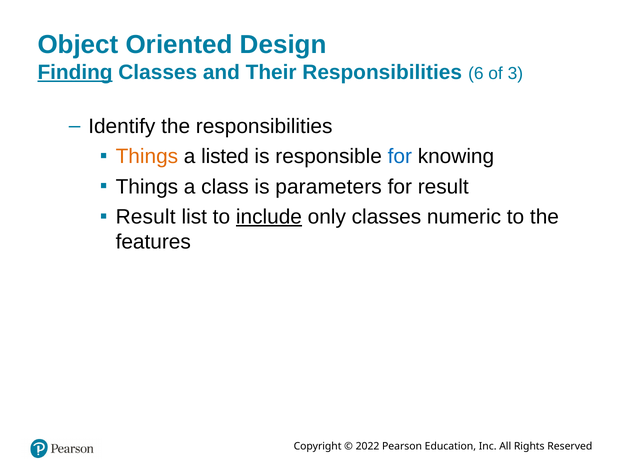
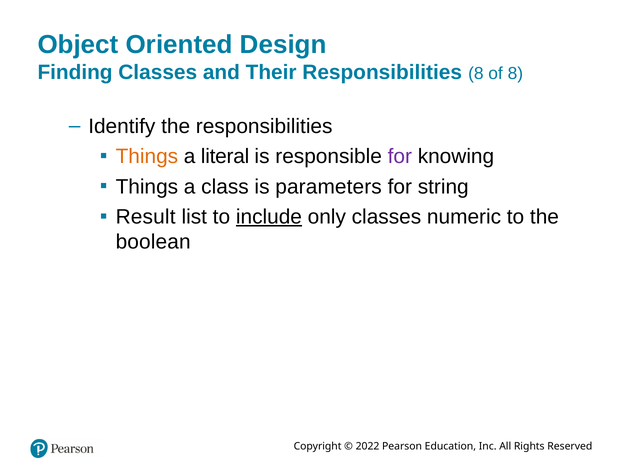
Finding underline: present -> none (75, 72)
Responsibilities 6: 6 -> 8 (476, 74)
of 3: 3 -> 8 (515, 74)
listed: listed -> literal (225, 157)
for colour: blue -> purple (400, 157)
for result: result -> string (443, 187)
features: features -> boolean (153, 242)
